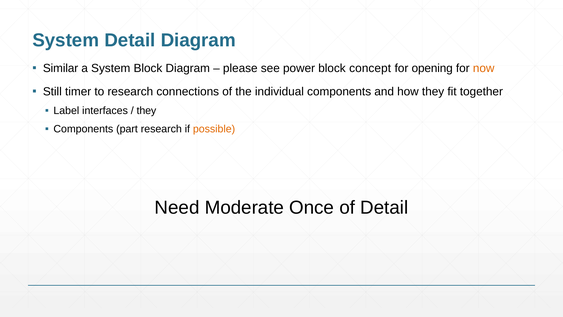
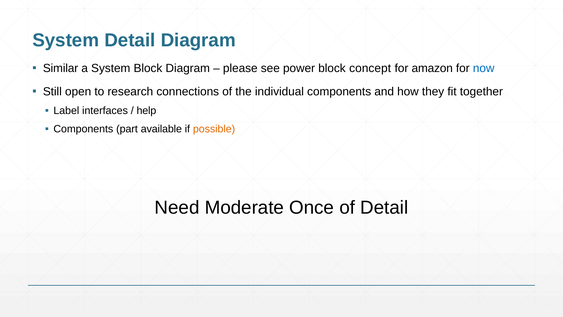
opening: opening -> amazon (432, 68)
now colour: orange -> blue (484, 68)
timer: timer -> open (78, 91)
they: they -> help (146, 110)
part research: research -> available (161, 129)
